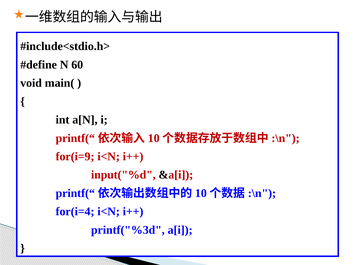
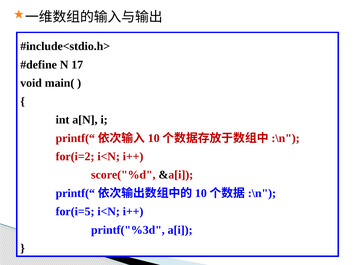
60: 60 -> 17 (77, 65)
for(i=9: for(i=9 -> for(i=2 (75, 157)
input("%d: input("%d -> score("%d (123, 175)
for(i=4: for(i=4 -> for(i=5 (75, 212)
